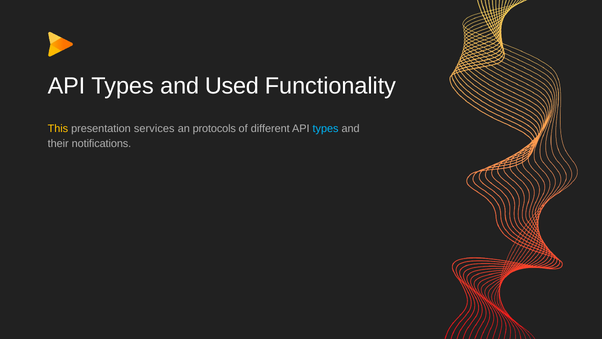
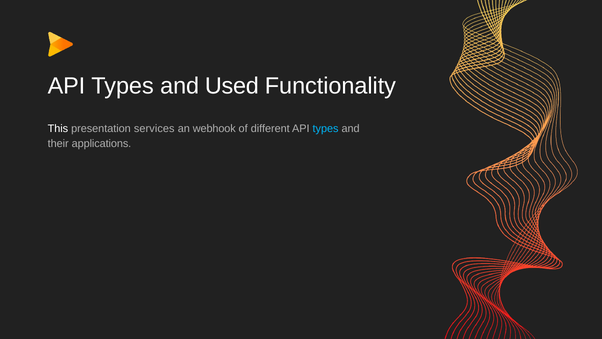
This colour: yellow -> white (58, 128)
protocols: protocols -> webhook (214, 128)
notifications: notifications -> applications (101, 143)
